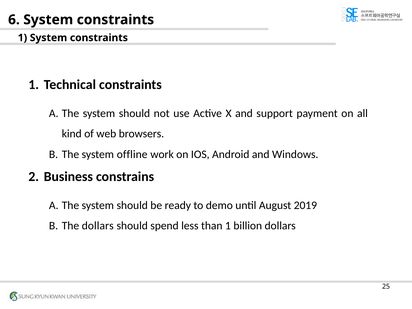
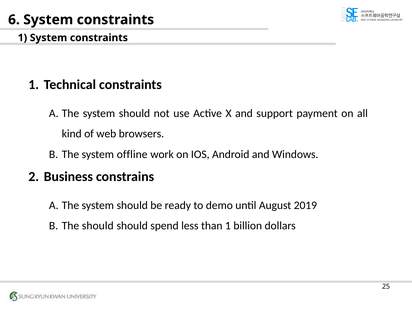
The dollars: dollars -> should (98, 226)
